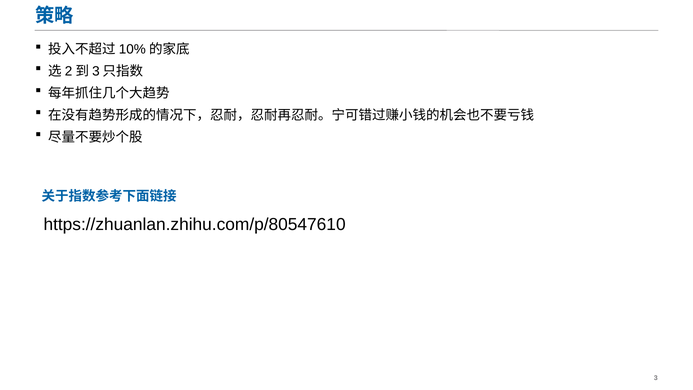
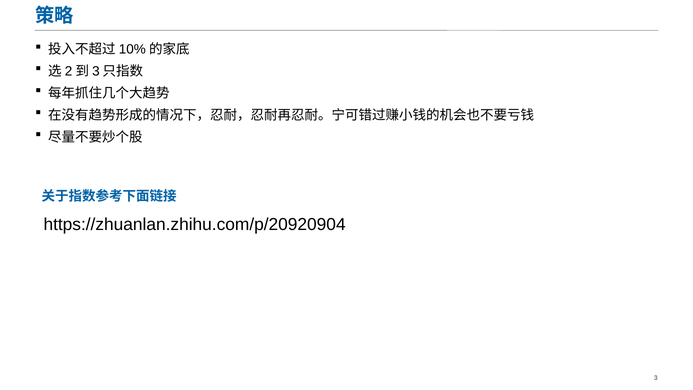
https://zhuanlan.zhihu.com/p/80547610: https://zhuanlan.zhihu.com/p/80547610 -> https://zhuanlan.zhihu.com/p/20920904 (195, 225)
